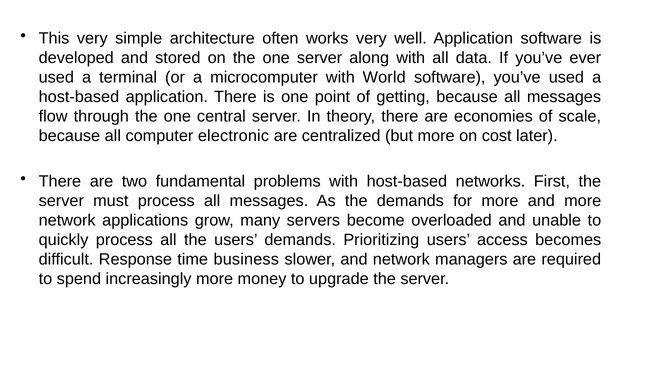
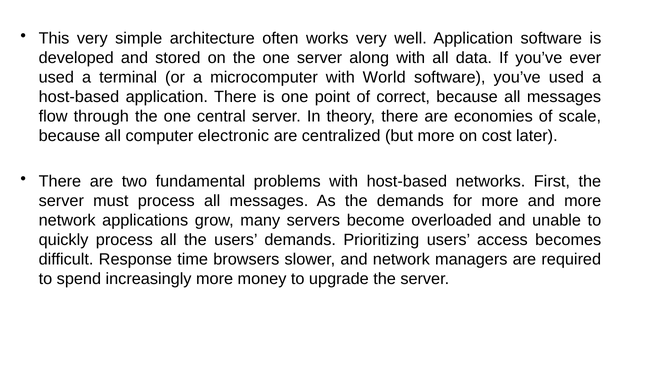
getting: getting -> correct (403, 97)
business: business -> browsers (246, 260)
